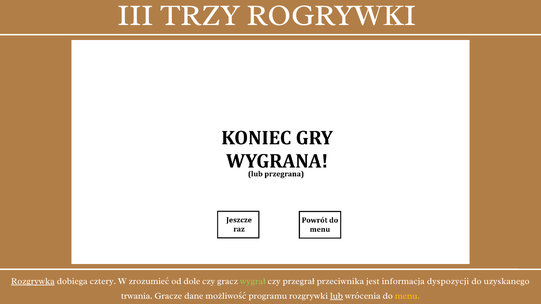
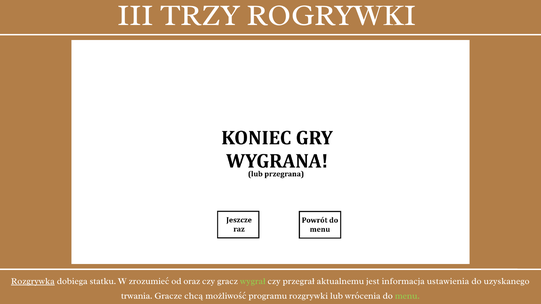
cztery: cztery -> statku (103, 281)
dole: dole -> oraz (192, 281)
przeciwnika: przeciwnika -> aktualnemu (340, 281)
dyspozycji: dyspozycji -> ustawienia (448, 281)
dane: dane -> chcą (194, 296)
lub underline: present -> none (337, 296)
menu colour: yellow -> light green (407, 296)
